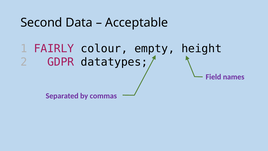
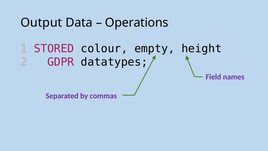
Second: Second -> Output (41, 23)
Acceptable: Acceptable -> Operations (137, 23)
FAIRLY: FAIRLY -> STORED (54, 49)
